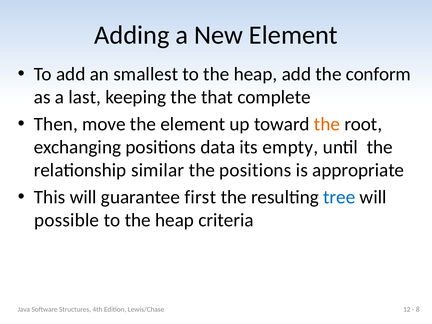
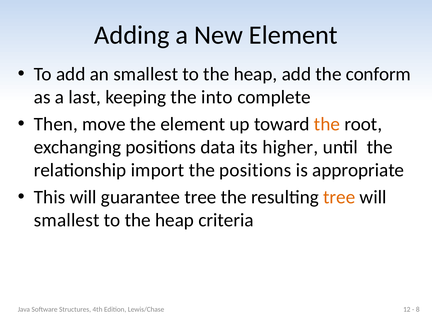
that: that -> into (217, 97)
empty: empty -> higher (290, 147)
similar: similar -> import (158, 170)
guarantee first: first -> tree (200, 197)
tree colour: blue -> orange (339, 197)
possible: possible -> smallest (67, 220)
